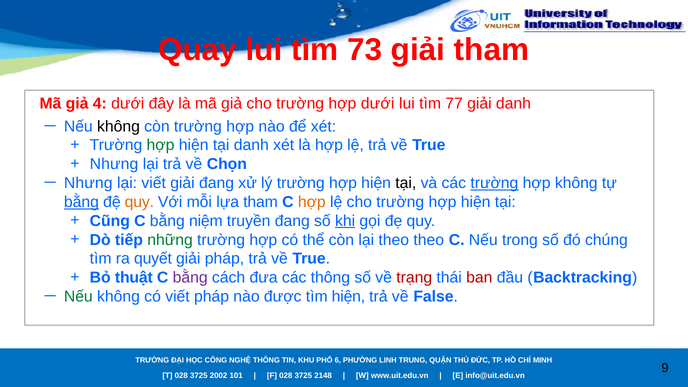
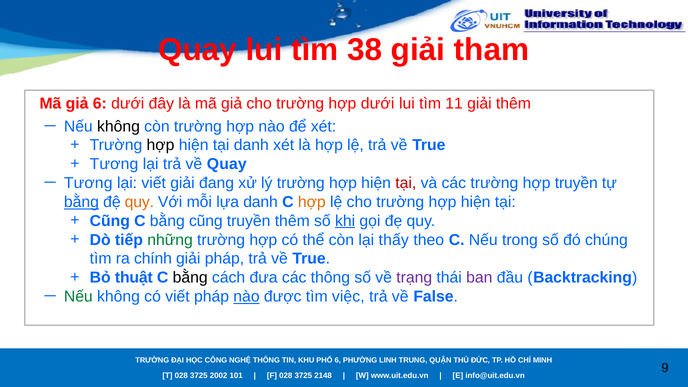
73: 73 -> 38 (365, 50)
giả 4: 4 -> 6 (100, 103)
77: 77 -> 11 (454, 103)
giải danh: danh -> thêm (513, 103)
hợp colour: green -> black (161, 145)
Nhưng: Nhưng -> Tương (114, 164)
về Chọn: Chọn -> Quay (227, 164)
Nhưng: Nhưng -> Tương (88, 183)
tại colour: black -> red (406, 183)
trường underline: present -> none (494, 183)
hợp không: không -> truyền (576, 183)
lựa tham: tham -> danh (261, 202)
bằng niệm: niệm -> cũng (206, 221)
truyền đang: đang -> thêm (292, 221)
lại theo: theo -> thấy (394, 240)
quyết: quyết -> chính (153, 259)
bằng colour: purple -> black (190, 278)
trạng colour: red -> purple (414, 278)
ban colour: red -> purple (479, 278)
nào underline: none -> present (246, 297)
tìm hiện: hiện -> việc (348, 297)
